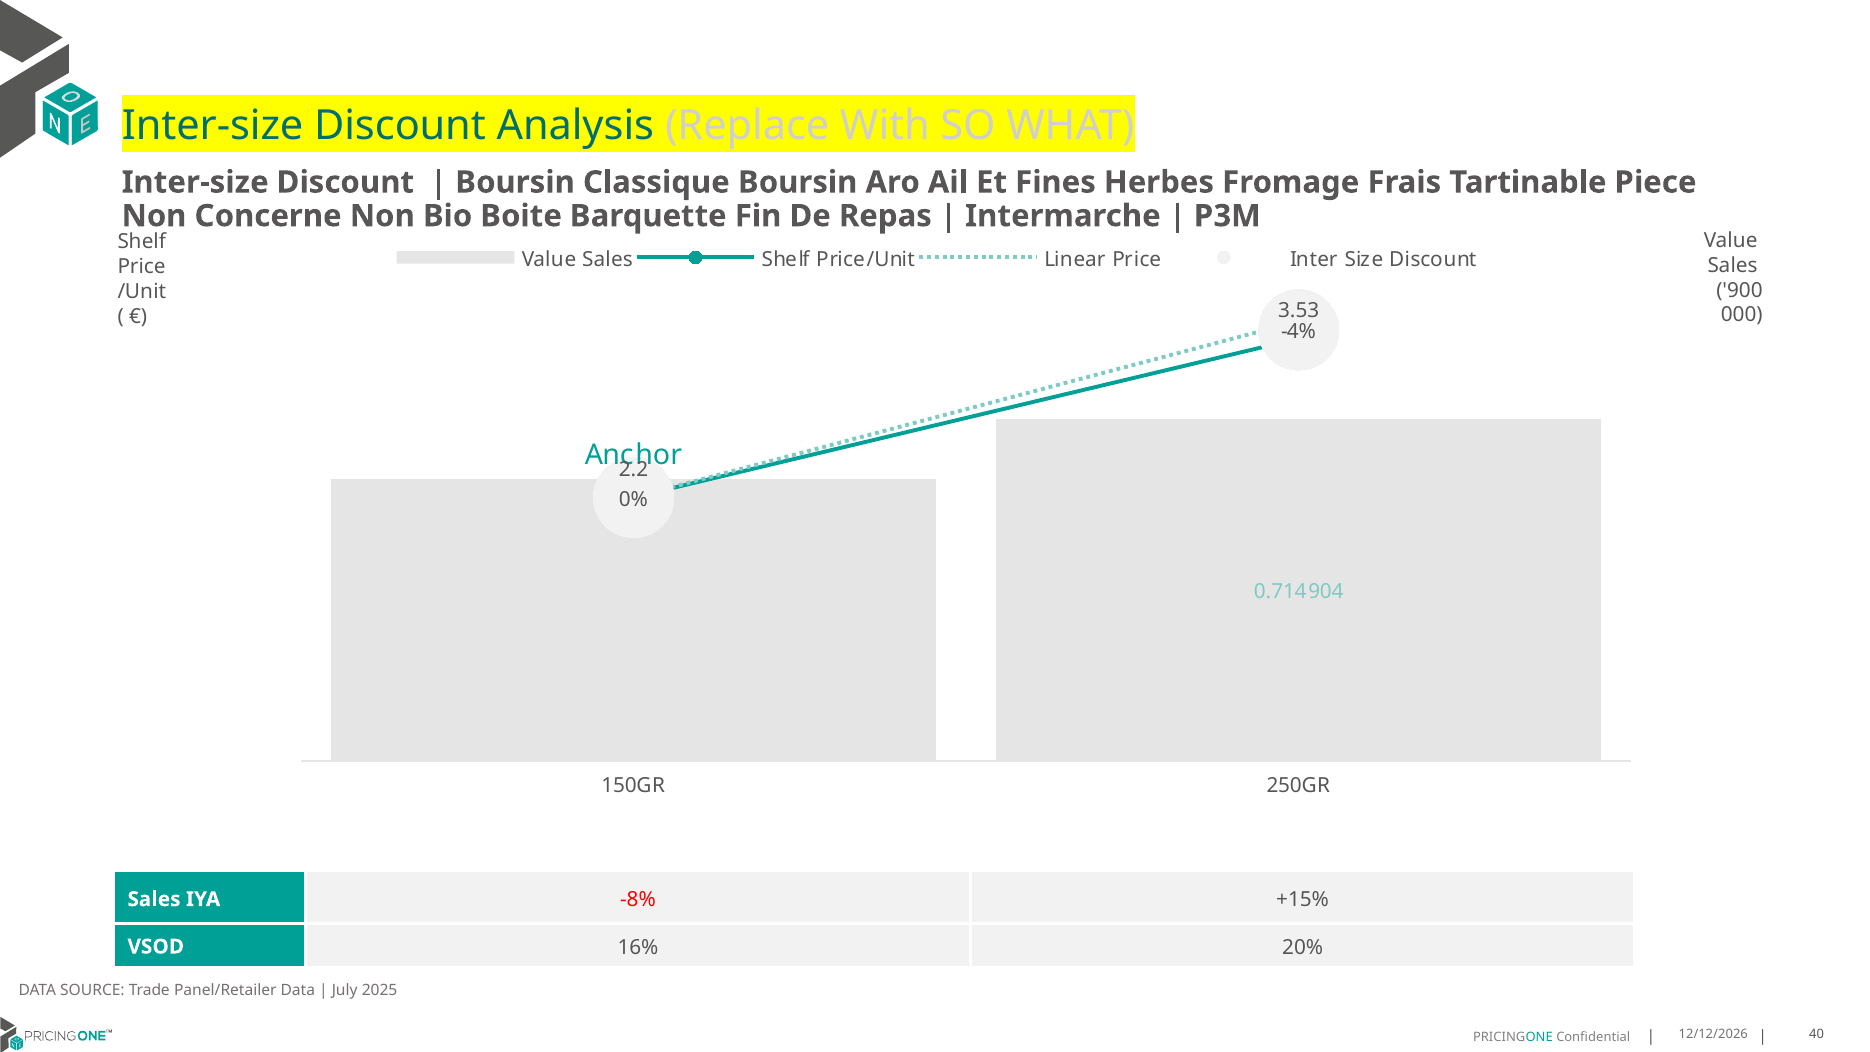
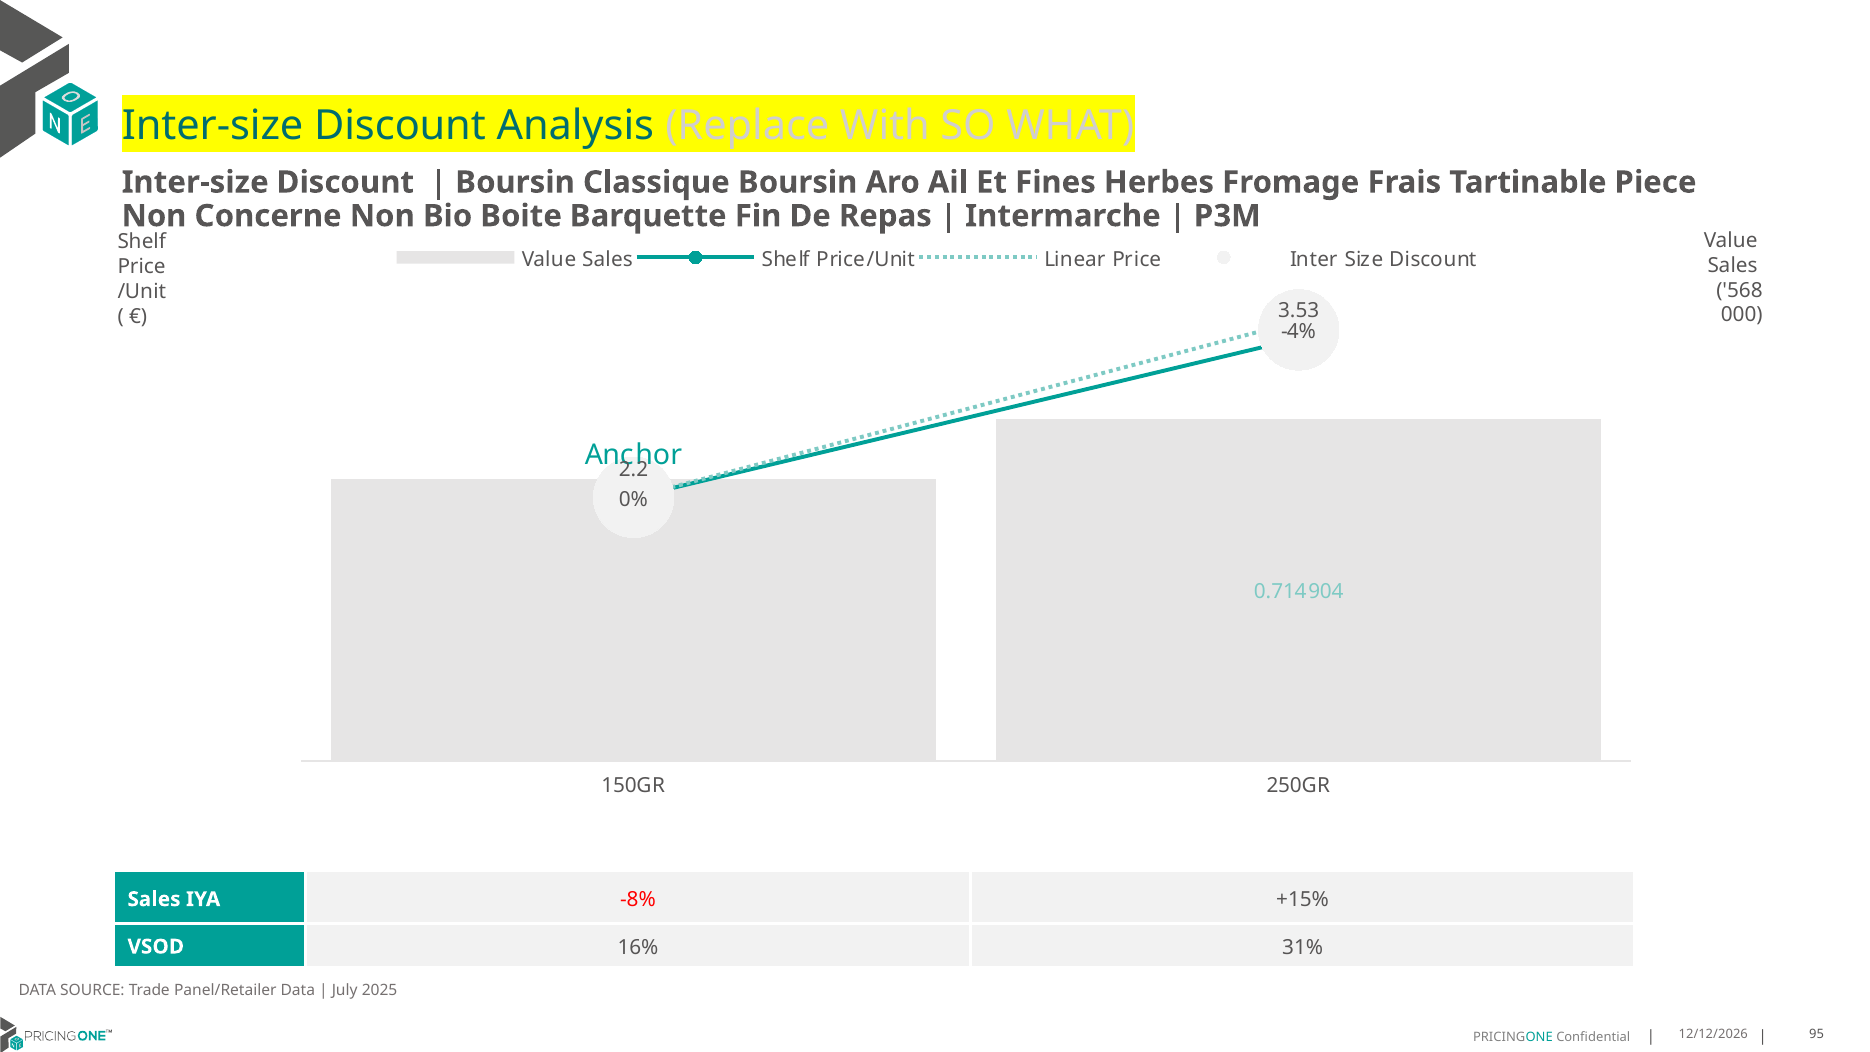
900: 900 -> 568 (1739, 290)
20%: 20% -> 31% (1303, 947)
40: 40 -> 95 (1817, 1034)
